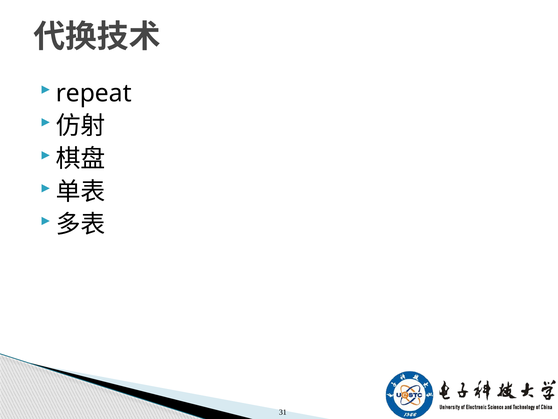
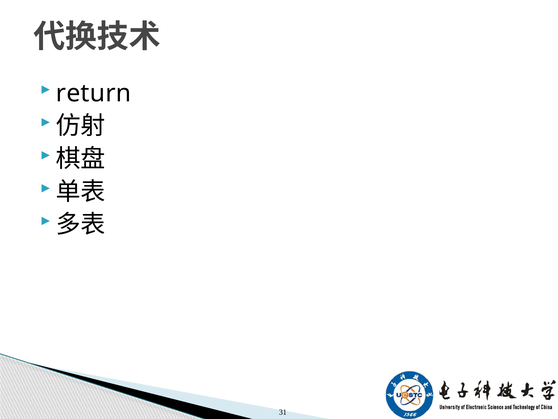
repeat: repeat -> return (94, 93)
